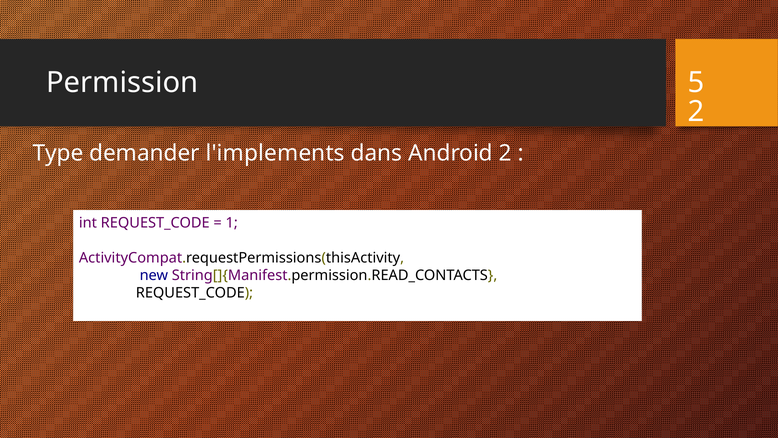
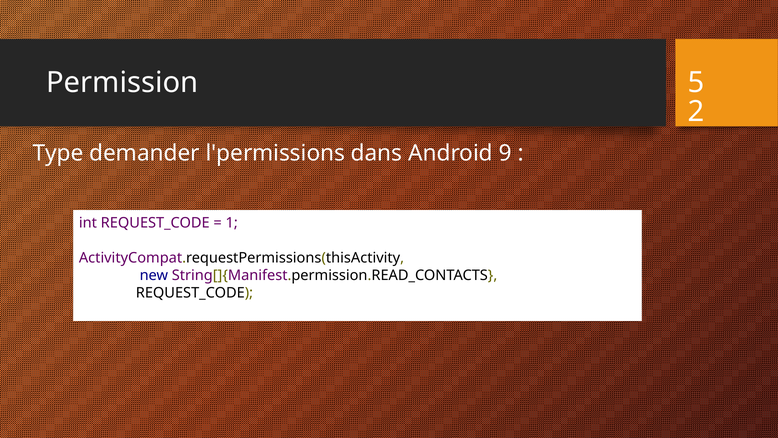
l'implements: l'implements -> l'permissions (275, 153)
Android 2: 2 -> 9 (505, 153)
